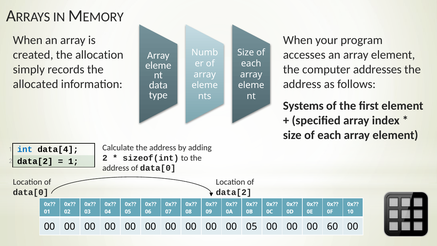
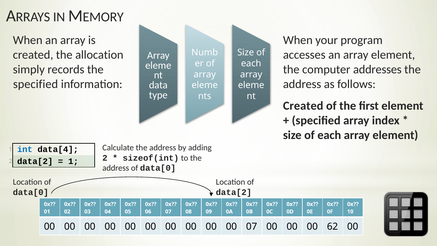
allocated: allocated -> specified (36, 84)
Systems: Systems -> Created (303, 106)
00 05: 05 -> 07 (252, 226)
60: 60 -> 62 (332, 226)
